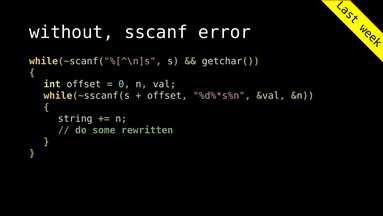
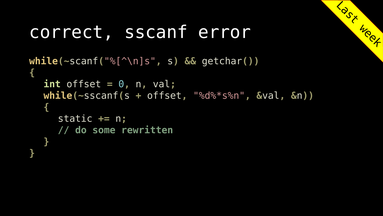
without: without -> correct (71, 32)
string: string -> static (75, 118)
